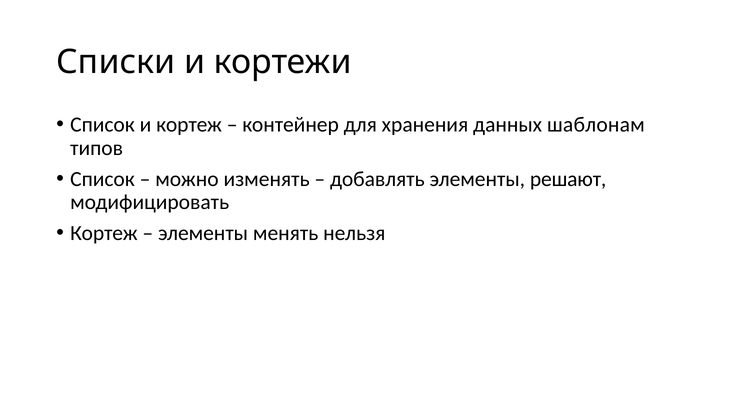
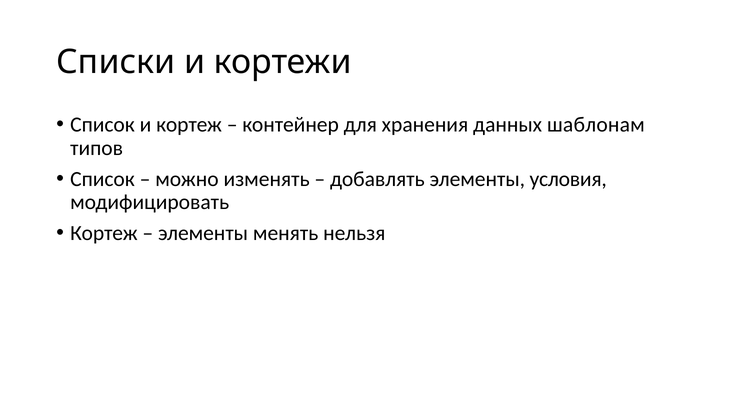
решают: решают -> условия (568, 179)
